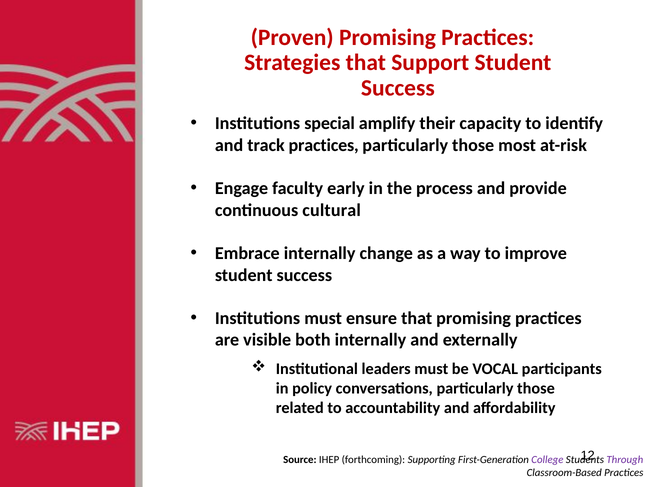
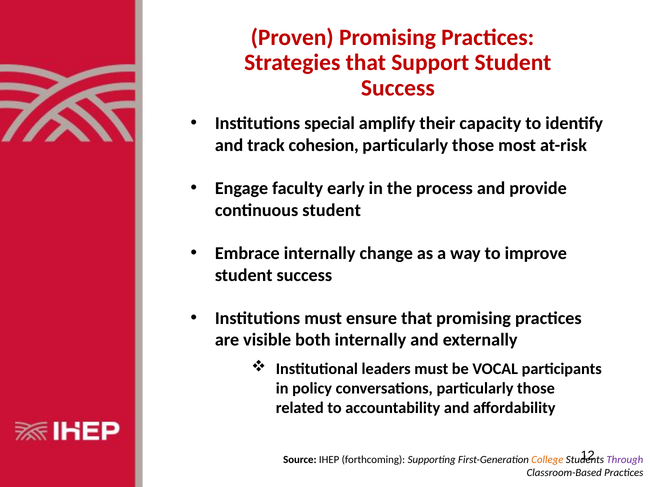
track practices: practices -> cohesion (324, 145)
continuous cultural: cultural -> student (332, 210)
College colour: purple -> orange (547, 460)
